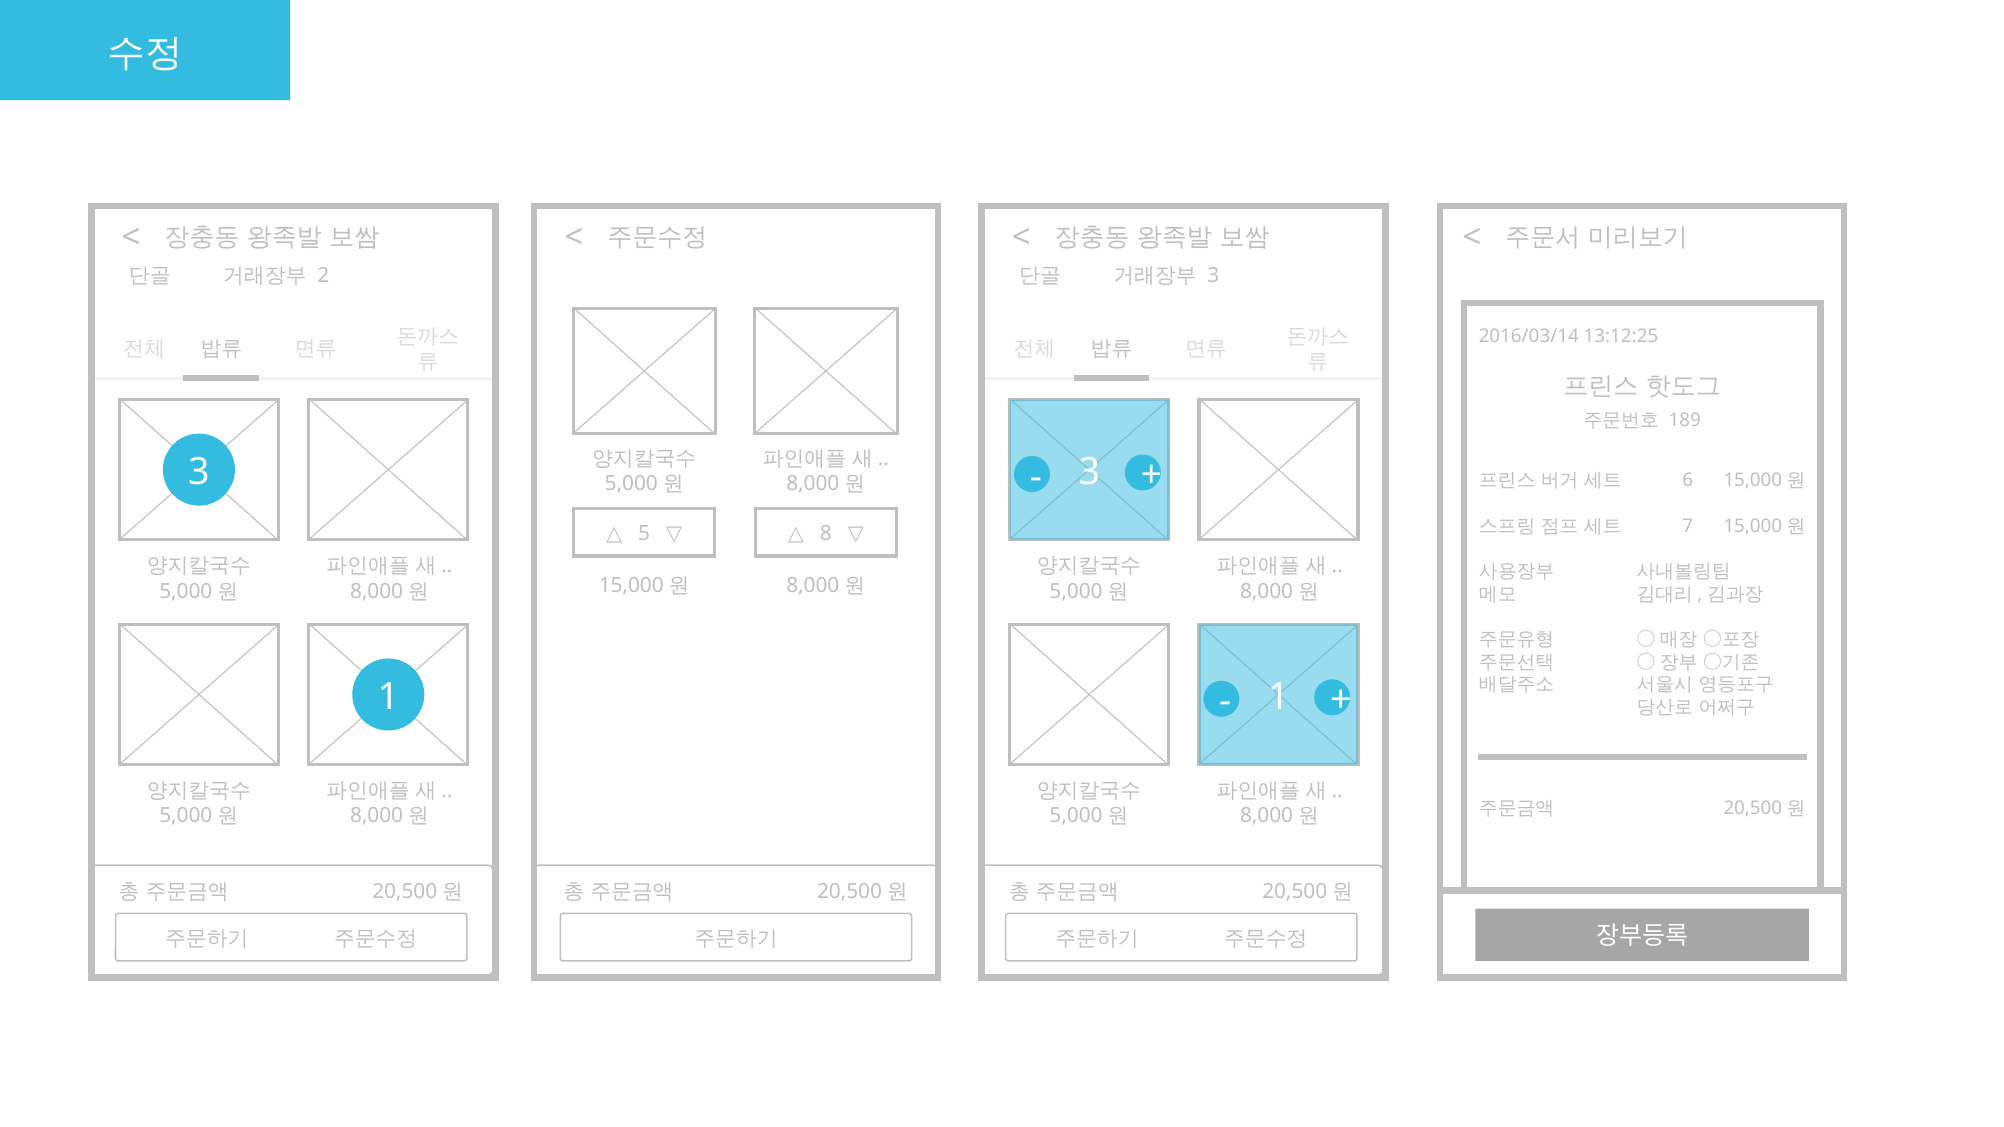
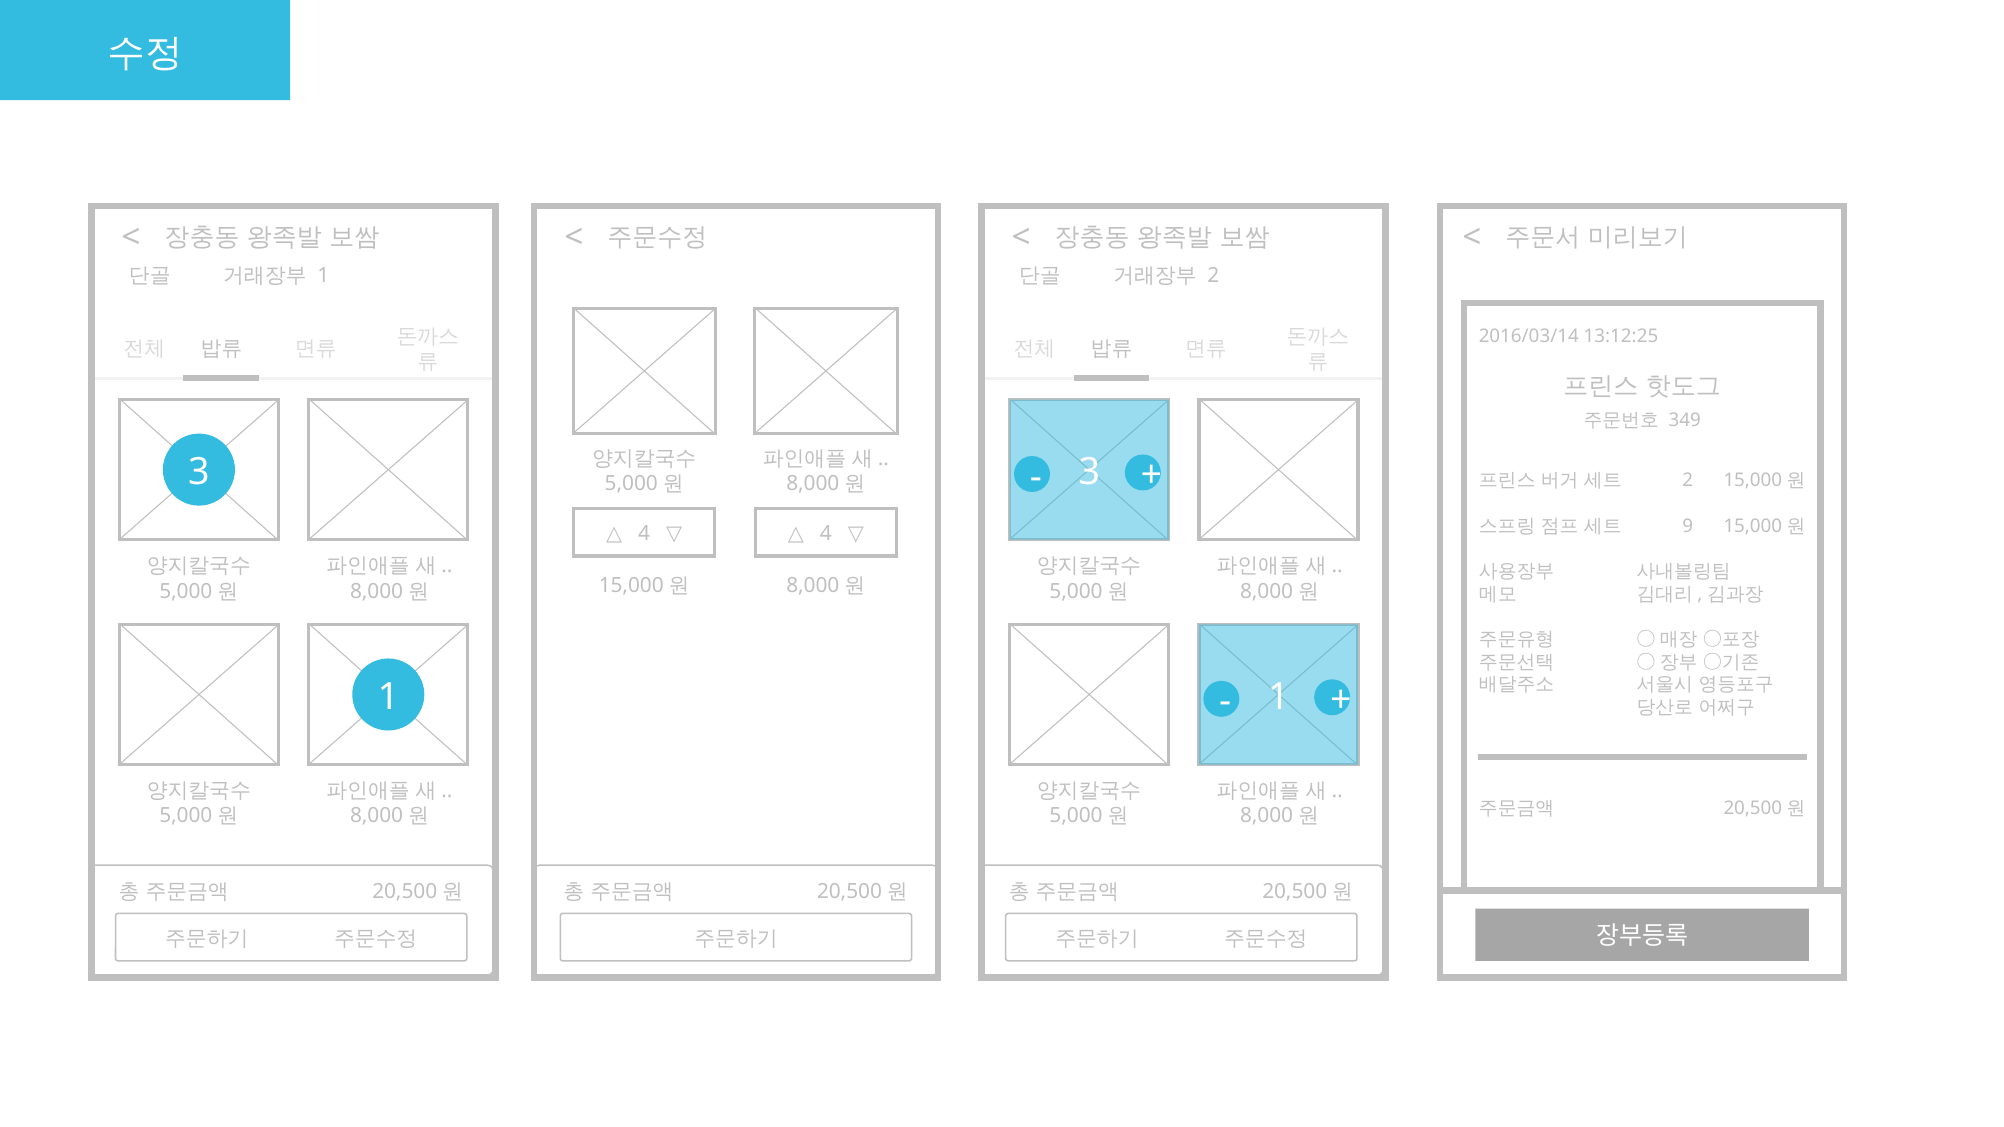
2: 2 -> 1 (323, 276)
3: 3 -> 2 (1213, 276)
189: 189 -> 349 (1685, 420)
6: 6 -> 2 (1688, 481)
7: 7 -> 9 (1688, 526)
5: 5 -> 4 (644, 534)
8: 8 -> 4 (826, 534)
